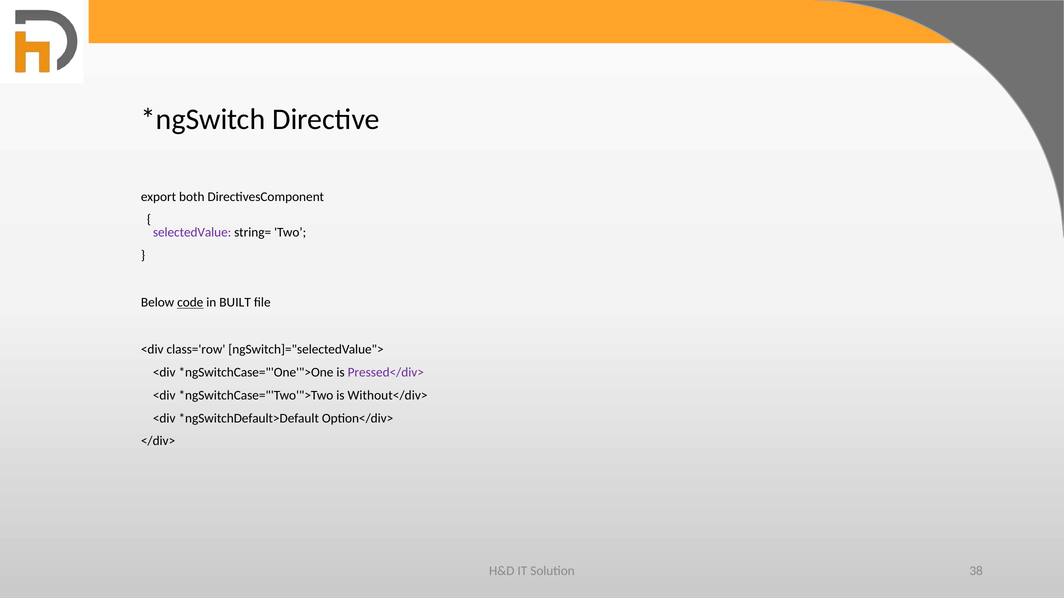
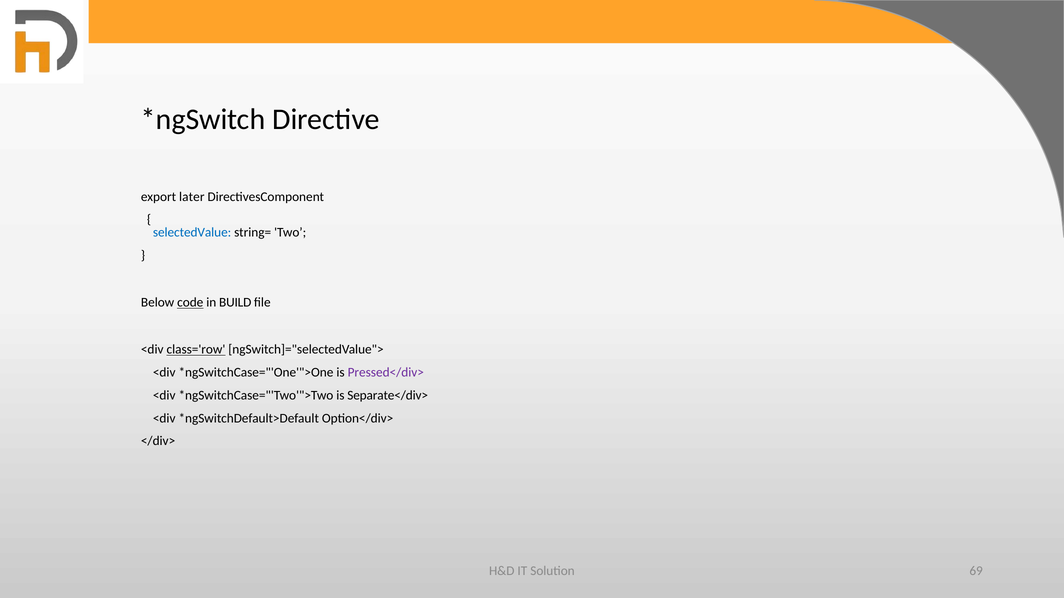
both: both -> later (192, 197)
selectedValue colour: purple -> blue (192, 233)
BUILT: BUILT -> BUILD (235, 303)
class='row underline: none -> present (196, 350)
Without</div>: Without</div> -> Separate</div> (388, 396)
38: 38 -> 69 (976, 571)
